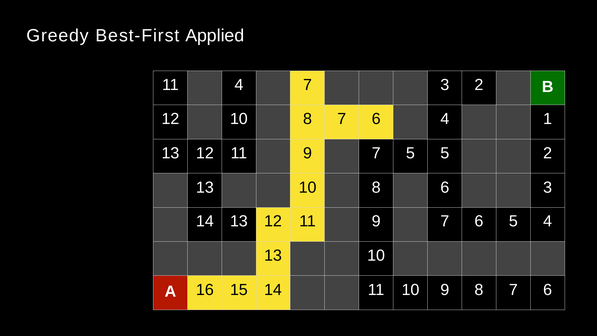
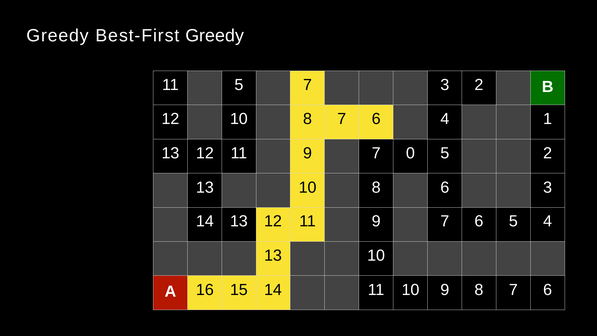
Best-First Applied: Applied -> Greedy (215, 36)
11 4: 4 -> 5 (239, 85)
7 5: 5 -> 0 (410, 153)
